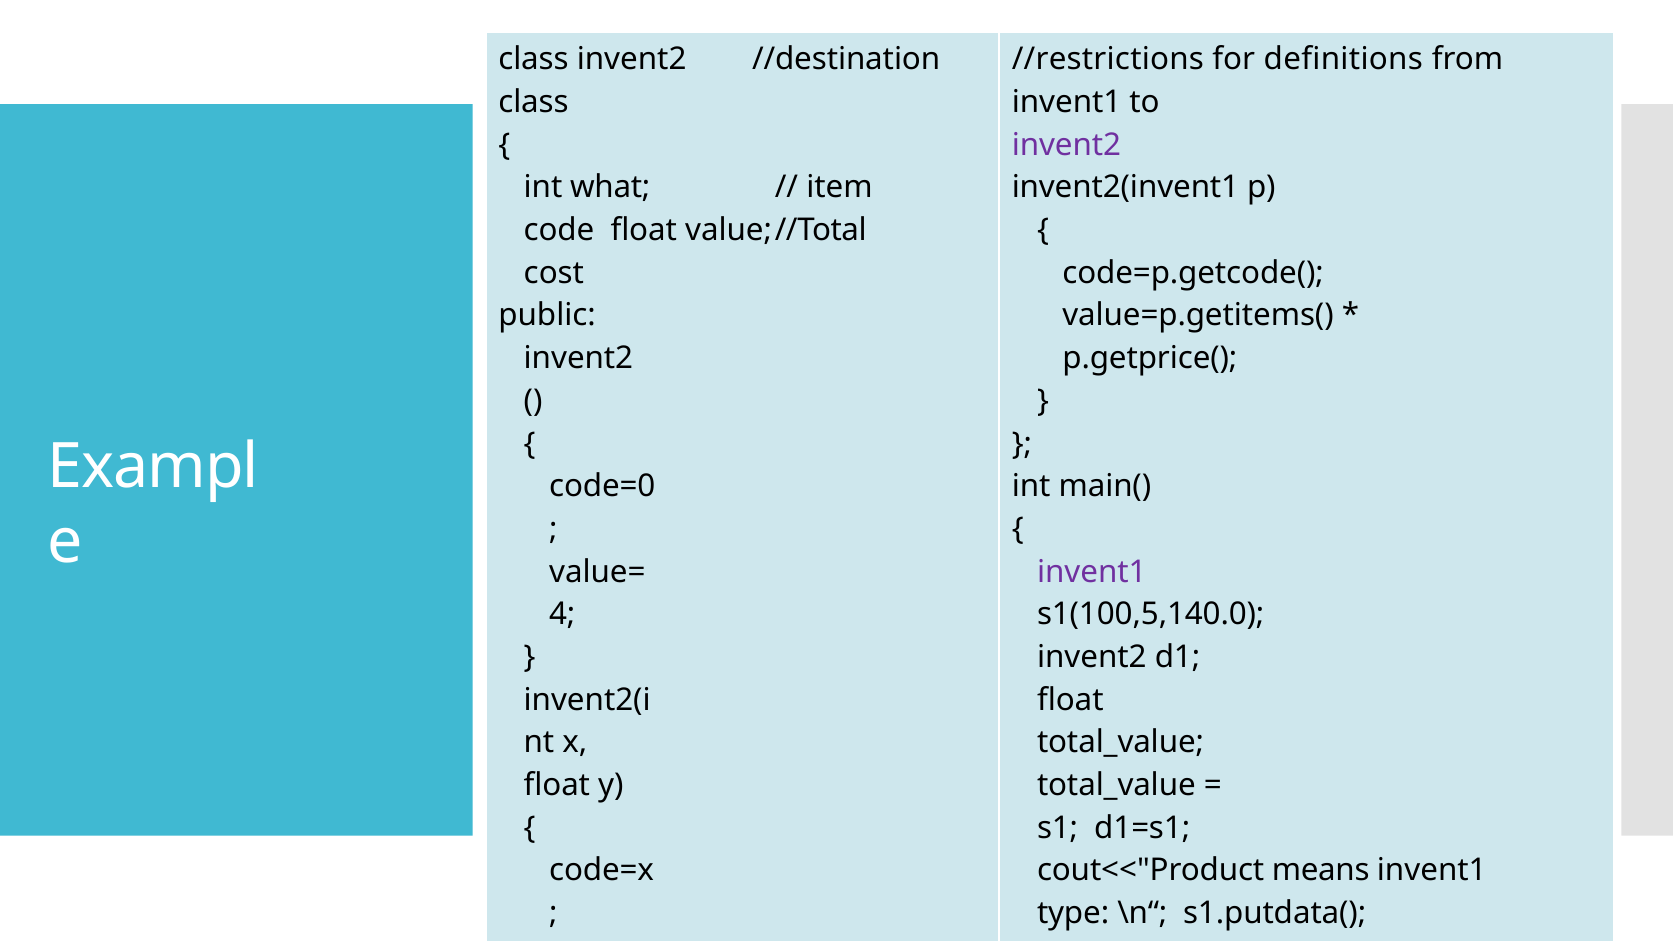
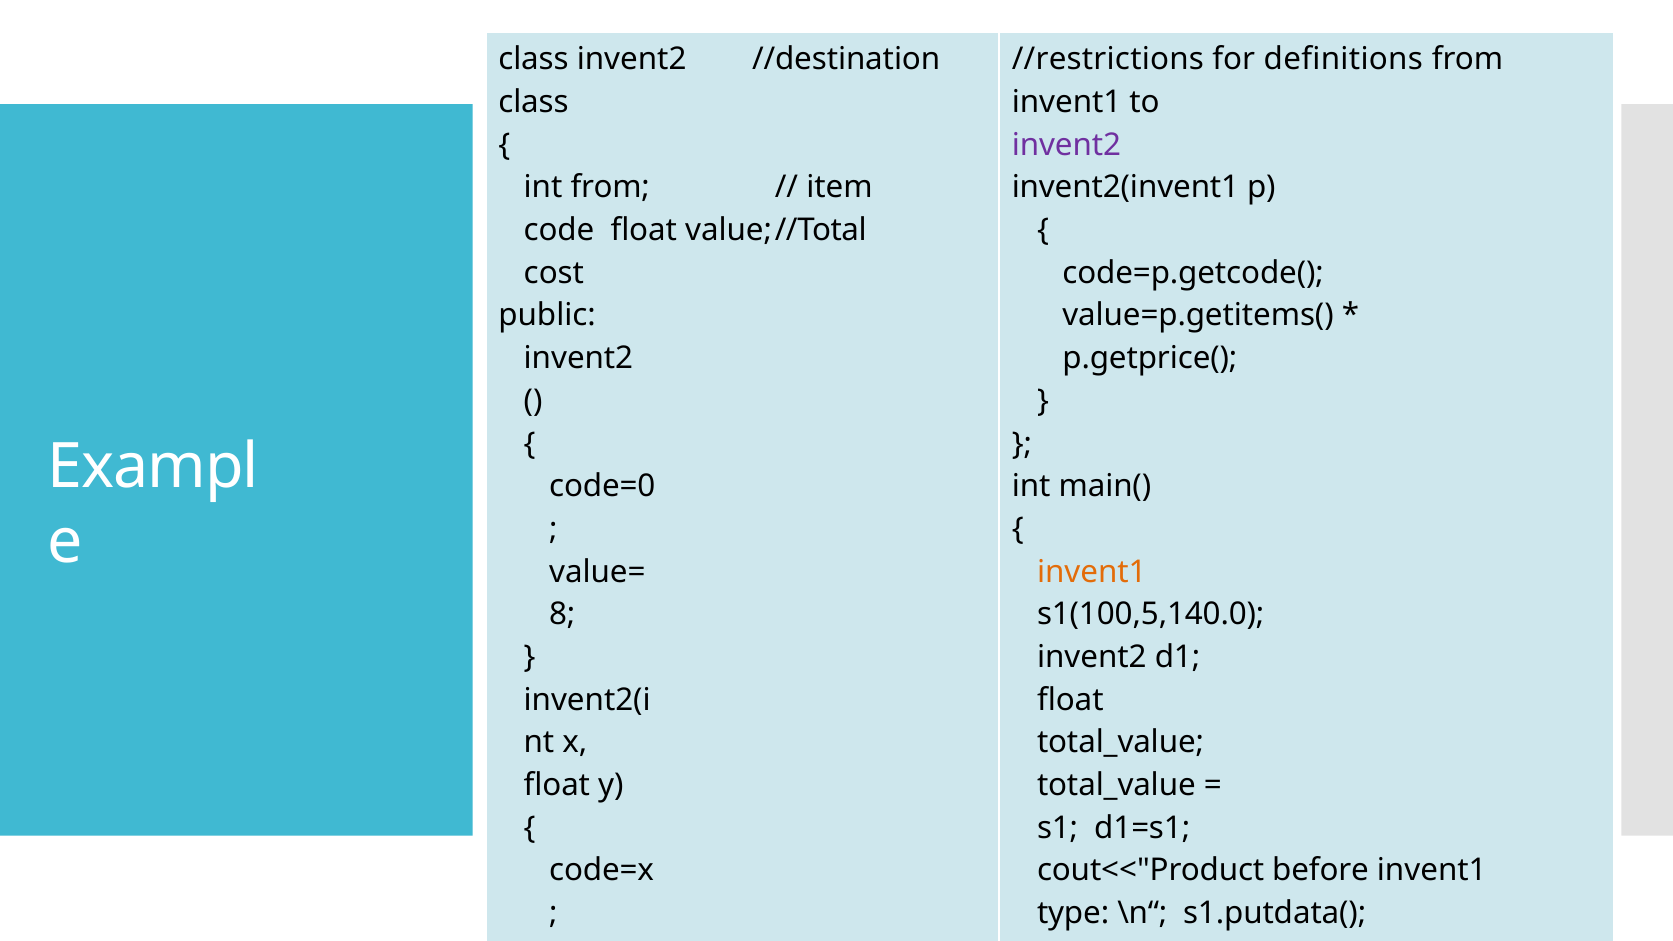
int what: what -> from (610, 188)
invent1 colour: purple -> orange (1092, 572)
4: 4 -> 8 (562, 614)
means: means -> before (1321, 871)
